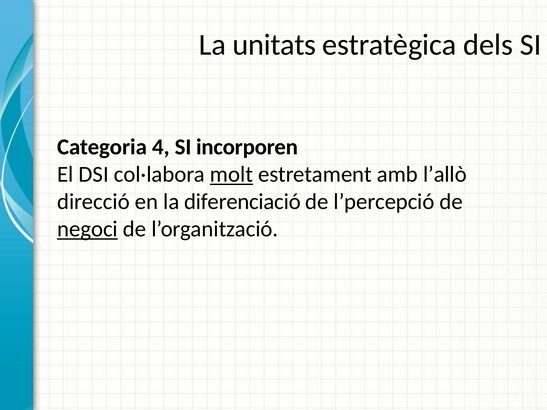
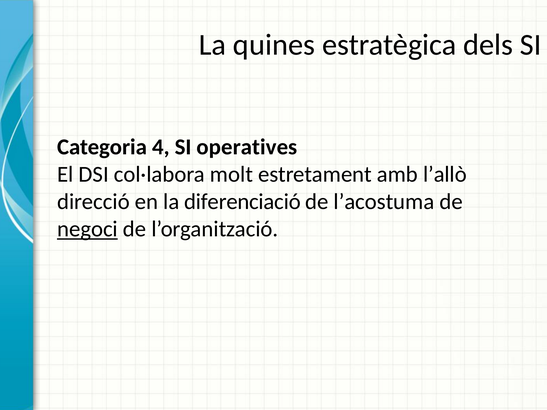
unitats: unitats -> quines (274, 45)
incorporen: incorporen -> operatives (247, 147)
molt underline: present -> none (231, 175)
l’percepció: l’percepció -> l’acostuma (384, 202)
